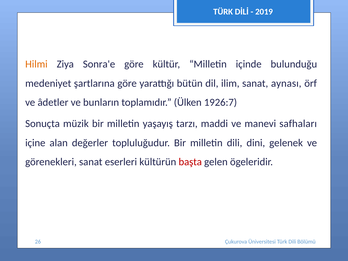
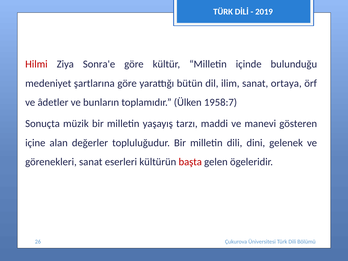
Hilmi colour: orange -> red (36, 64)
aynası: aynası -> ortaya (286, 83)
1926:7: 1926:7 -> 1958:7 (221, 102)
safhaları: safhaları -> gösteren (298, 124)
